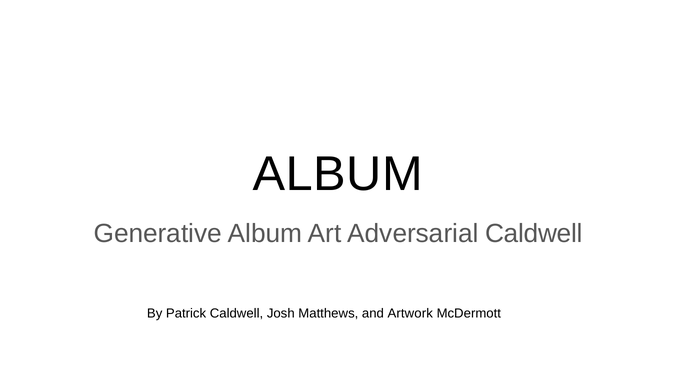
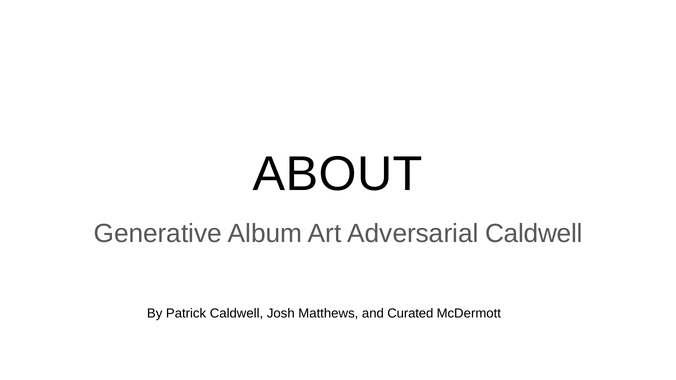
ALBUM: ALBUM -> ABOUT (338, 174)
Artwork: Artwork -> Curated (410, 314)
